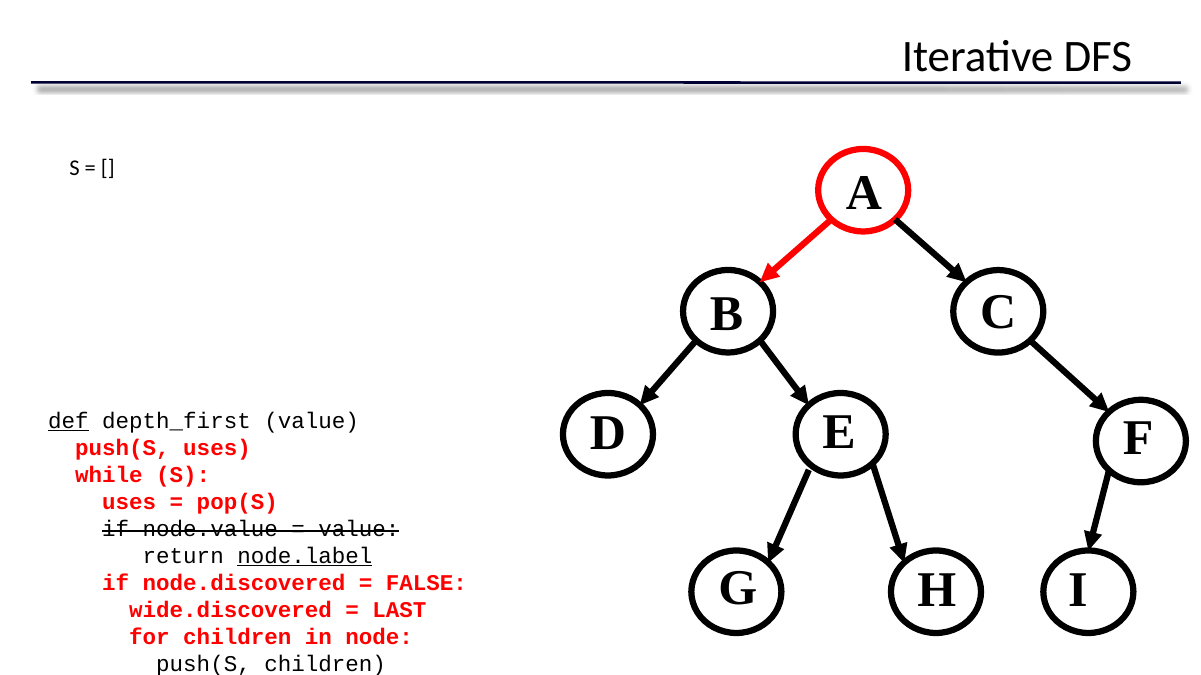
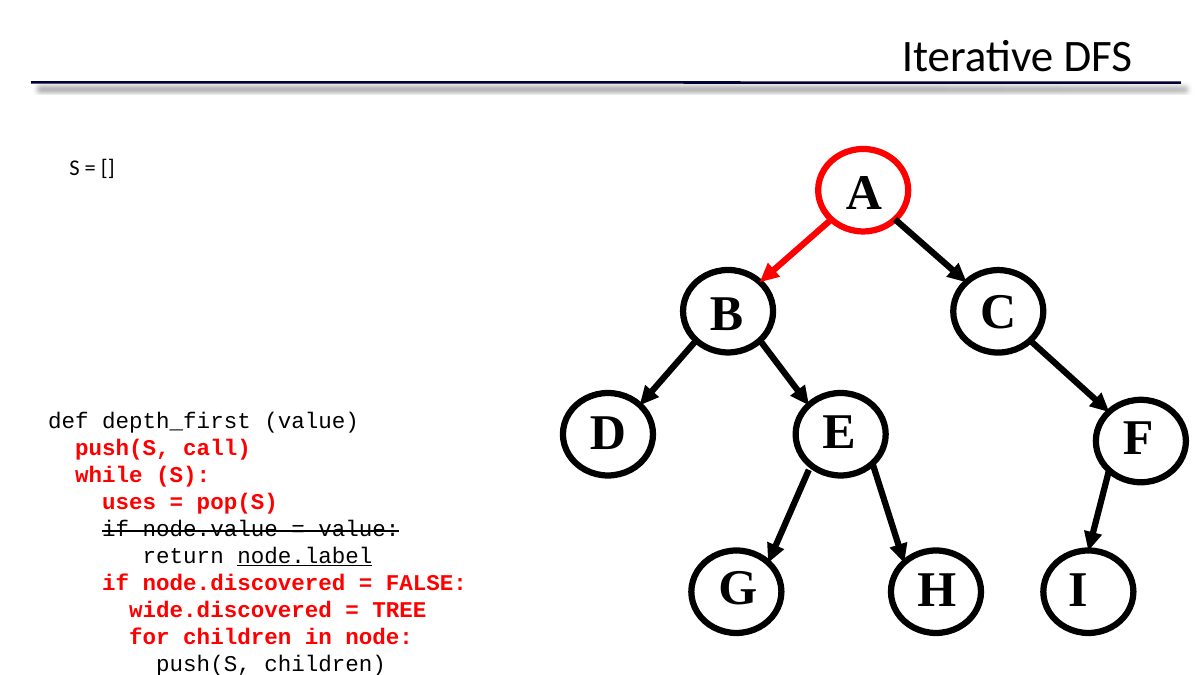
def underline: present -> none (68, 421)
push(S uses: uses -> call (217, 448)
LAST: LAST -> TREE (399, 610)
